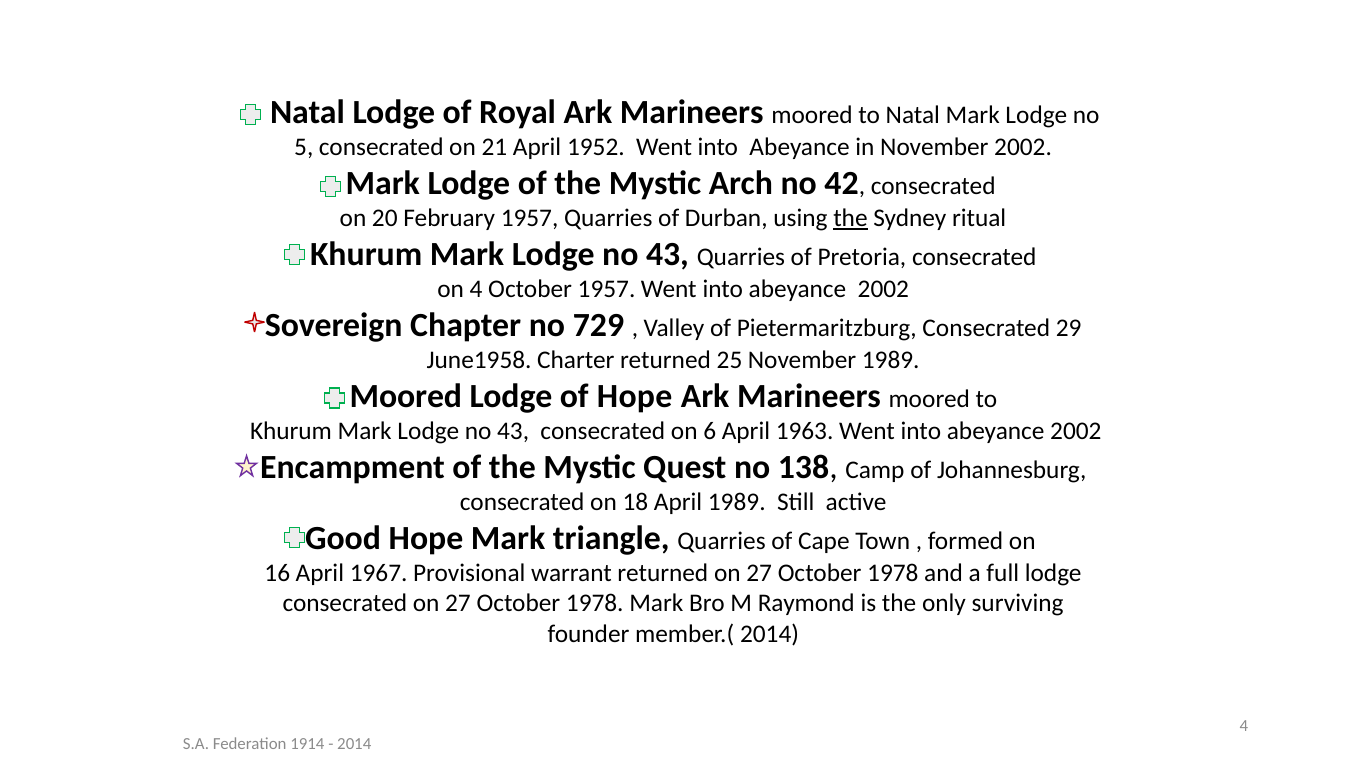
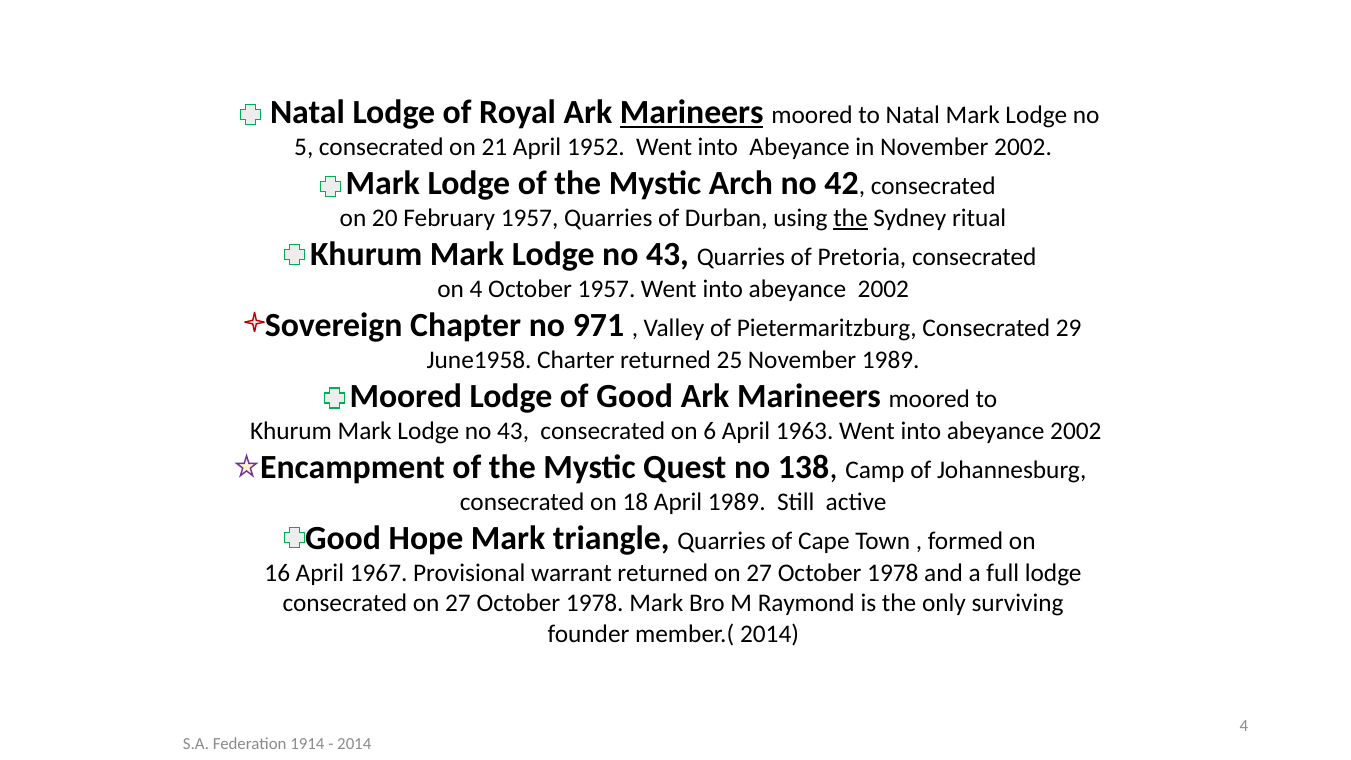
Marineers underline: none -> present (692, 112)
729: 729 -> 971 (598, 325)
of Hope: Hope -> Good (635, 396)
